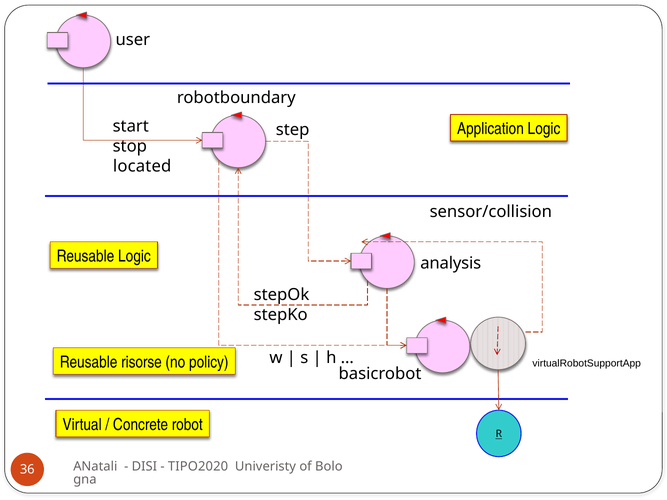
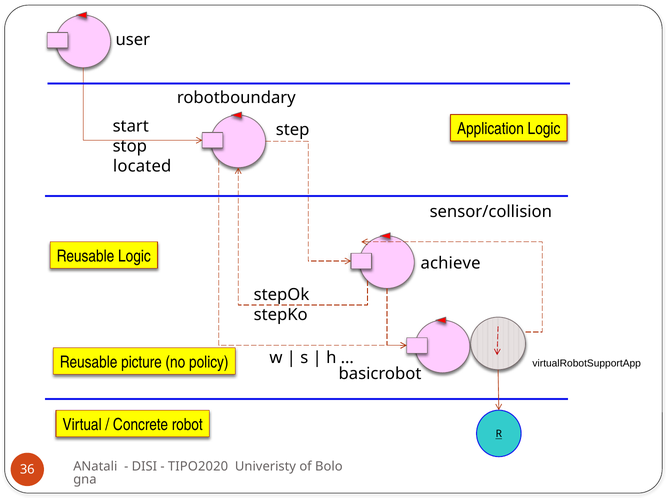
analysis: analysis -> achieve (451, 264)
risorse: risorse -> picture (142, 362)
